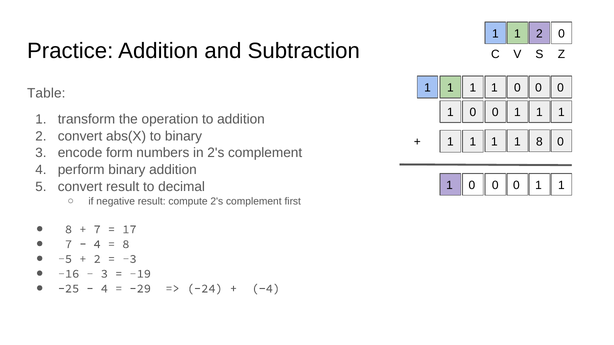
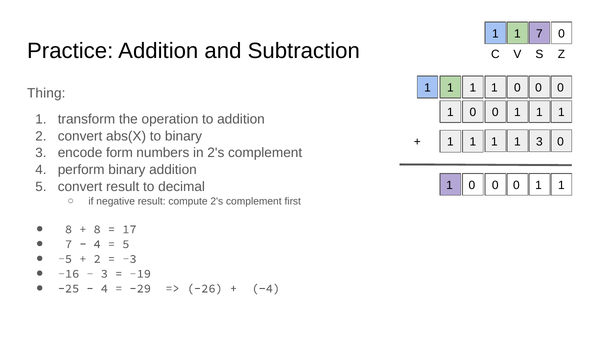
1 2: 2 -> 7 (539, 34)
Table: Table -> Thing (46, 93)
1 8: 8 -> 3 (539, 142)
7: 7 -> 8 (97, 230)
8: 8 -> 5 (126, 244)
-24: -24 -> -26 (205, 289)
